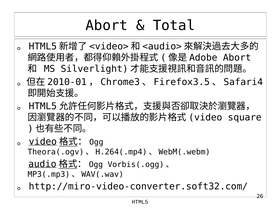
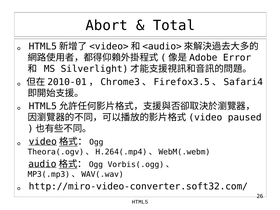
Abort: Abort -> Error (237, 58)
square: square -> paused (245, 117)
